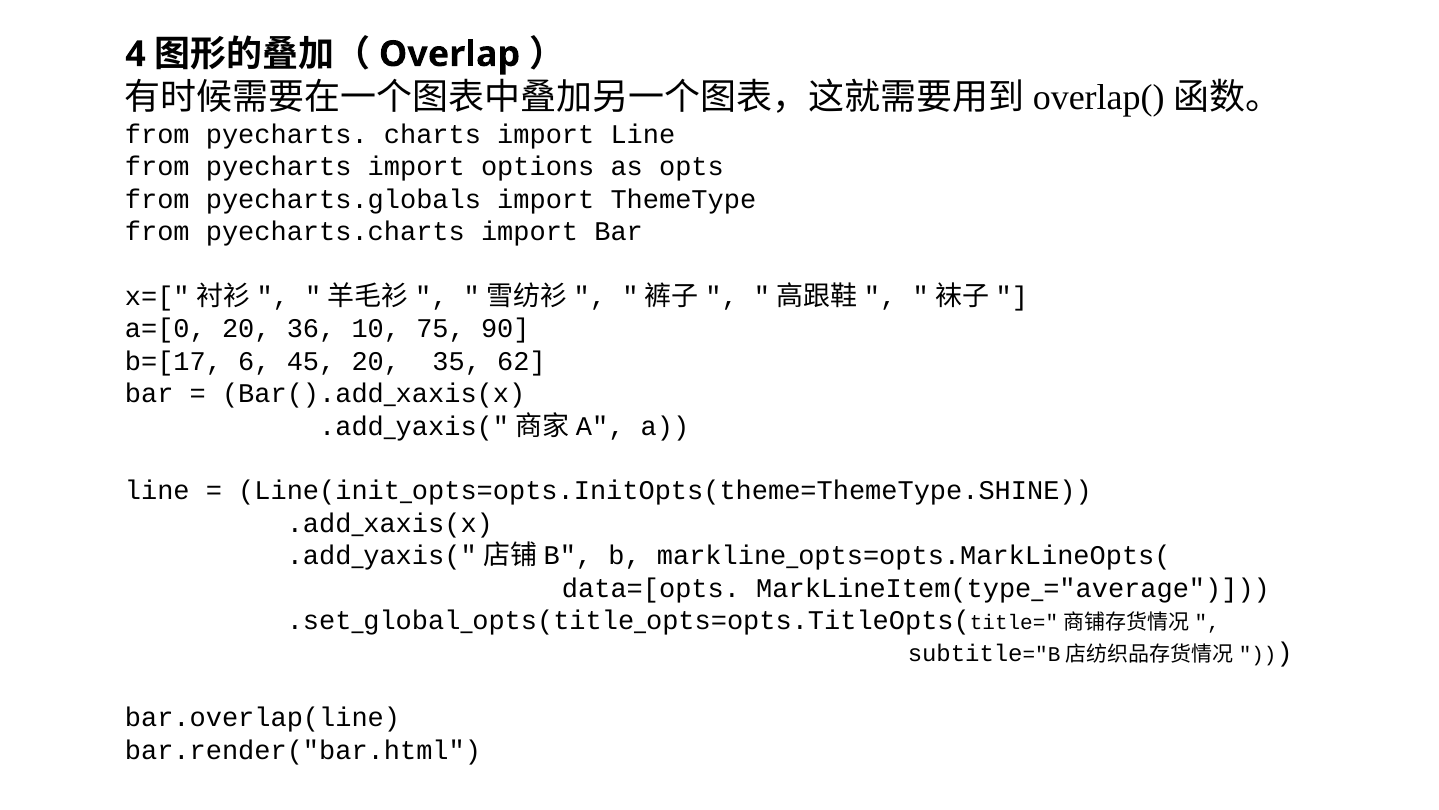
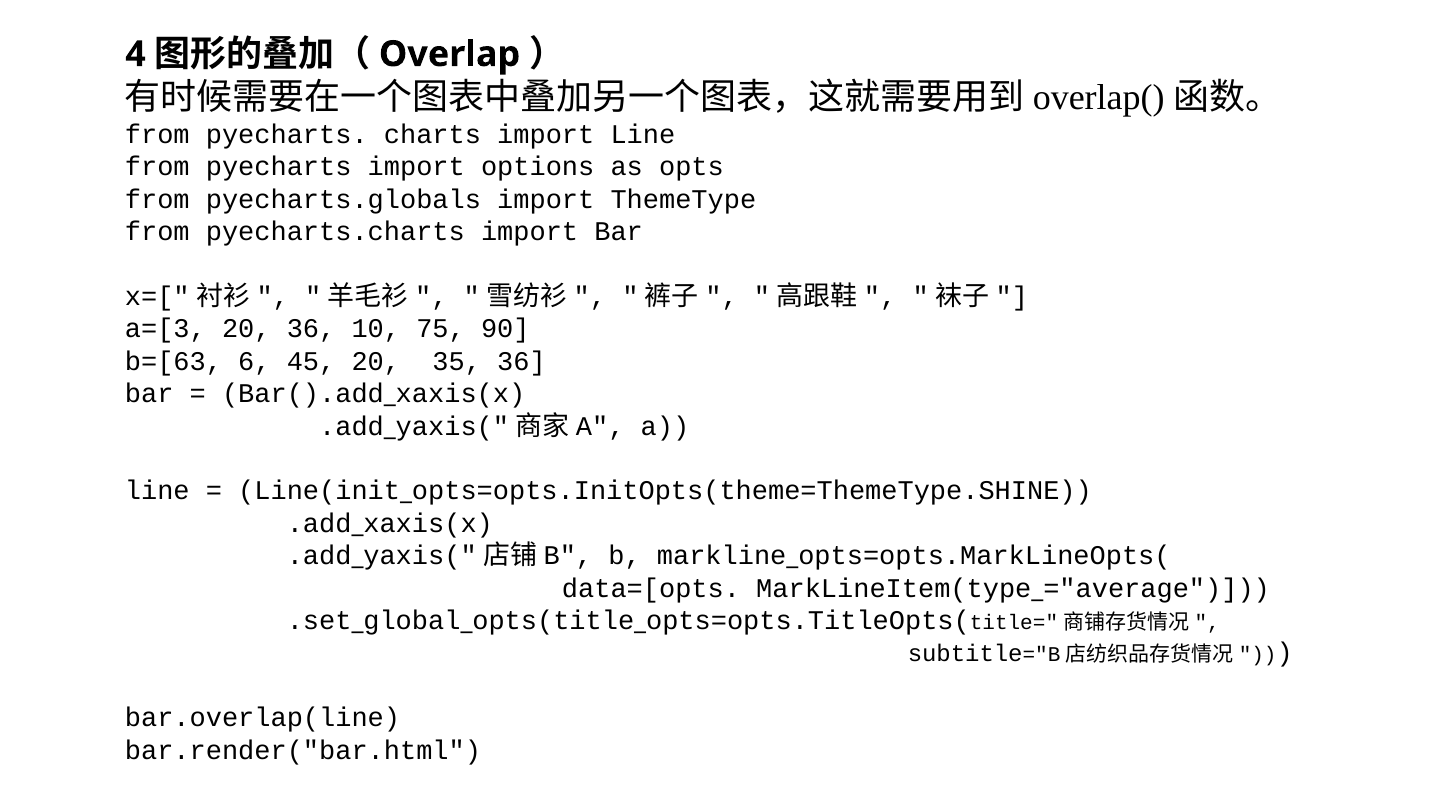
a=[0: a=[0 -> a=[3 (165, 329)
b=[17: b=[17 -> b=[63 (173, 361)
35 62: 62 -> 36 (521, 361)
